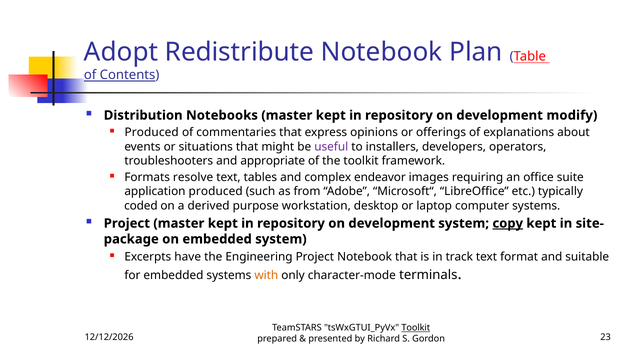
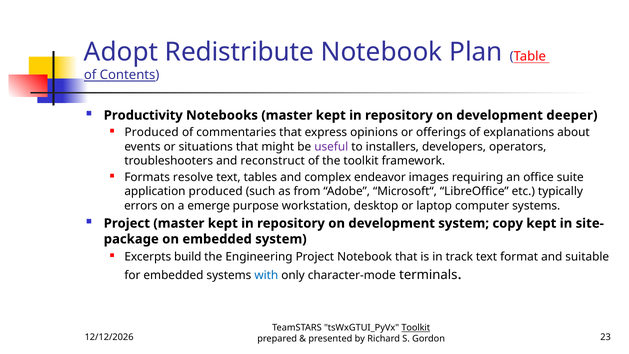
Distribution: Distribution -> Productivity (143, 115)
modify: modify -> deeper (572, 115)
appropriate: appropriate -> reconstruct (273, 161)
coded: coded -> errors (141, 206)
derived: derived -> emerge (209, 206)
copy underline: present -> none (508, 223)
have: have -> build (188, 257)
with colour: orange -> blue (266, 275)
